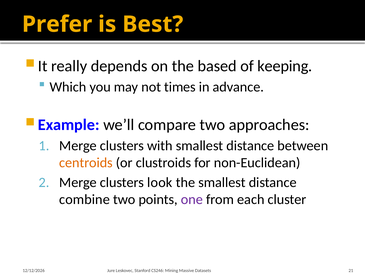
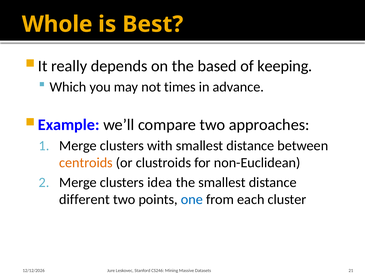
Prefer: Prefer -> Whole (57, 24)
look: look -> idea (160, 183)
combine: combine -> different (85, 200)
one colour: purple -> blue (192, 200)
